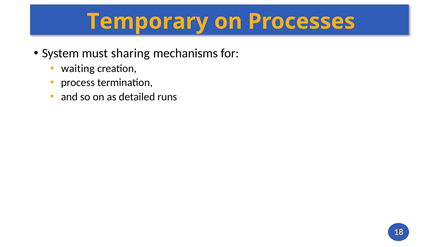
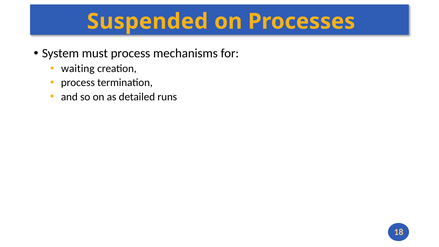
Temporary: Temporary -> Suspended (148, 21)
must sharing: sharing -> process (131, 53)
